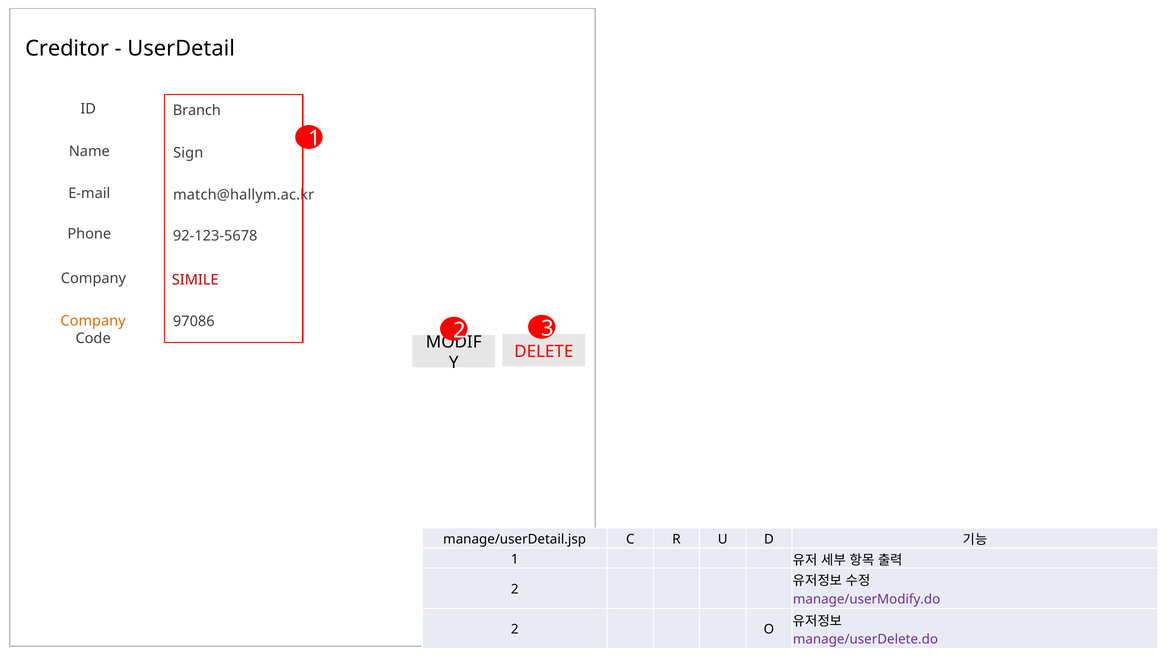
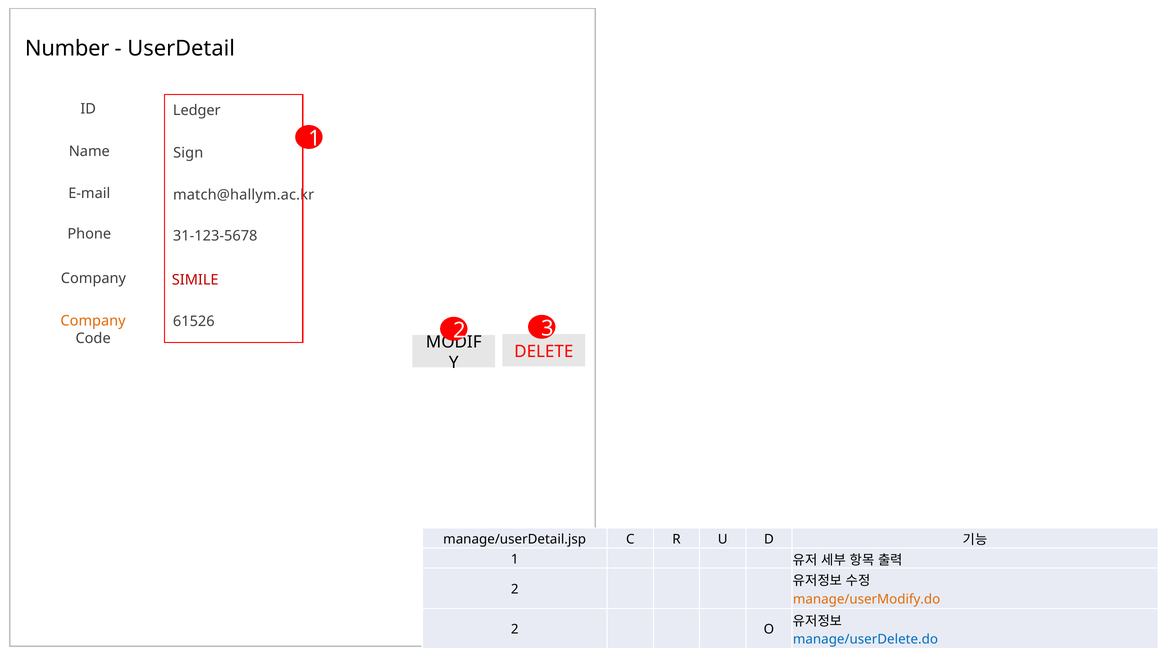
Creditor: Creditor -> Number (67, 49)
Branch: Branch -> Ledger (197, 110)
92-123-5678: 92-123-5678 -> 31-123-5678 (215, 236)
97086: 97086 -> 61526 (194, 322)
manage/userModify.do colour: purple -> orange (867, 599)
manage/userDelete.do colour: purple -> blue (865, 639)
